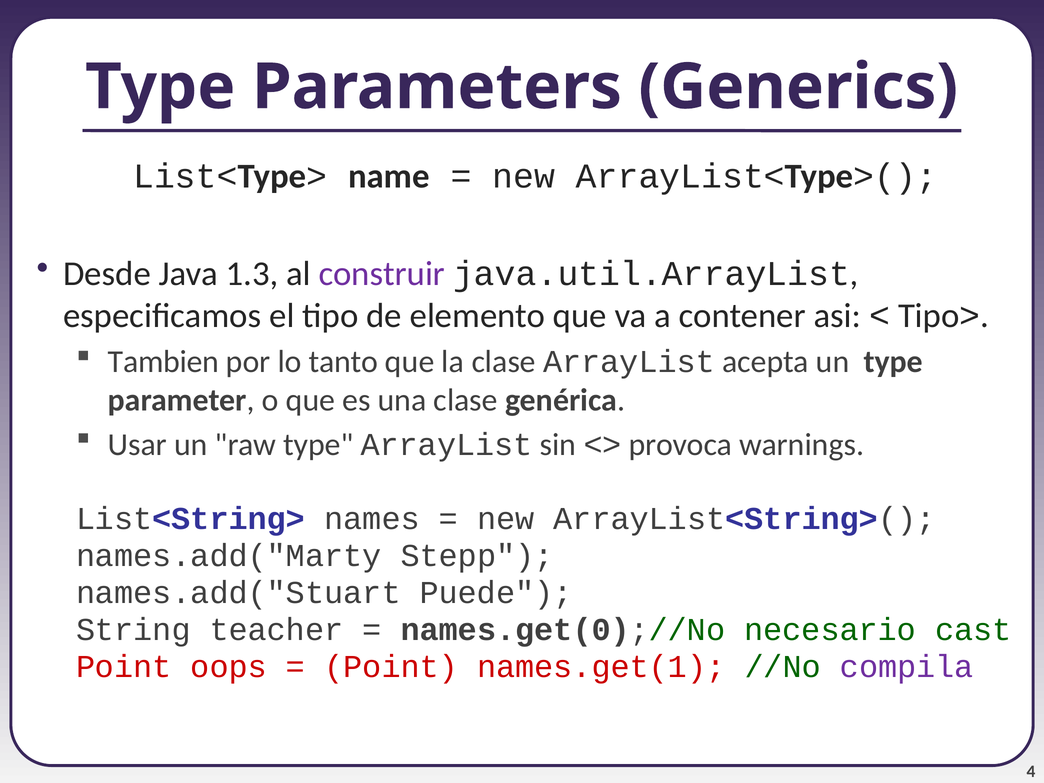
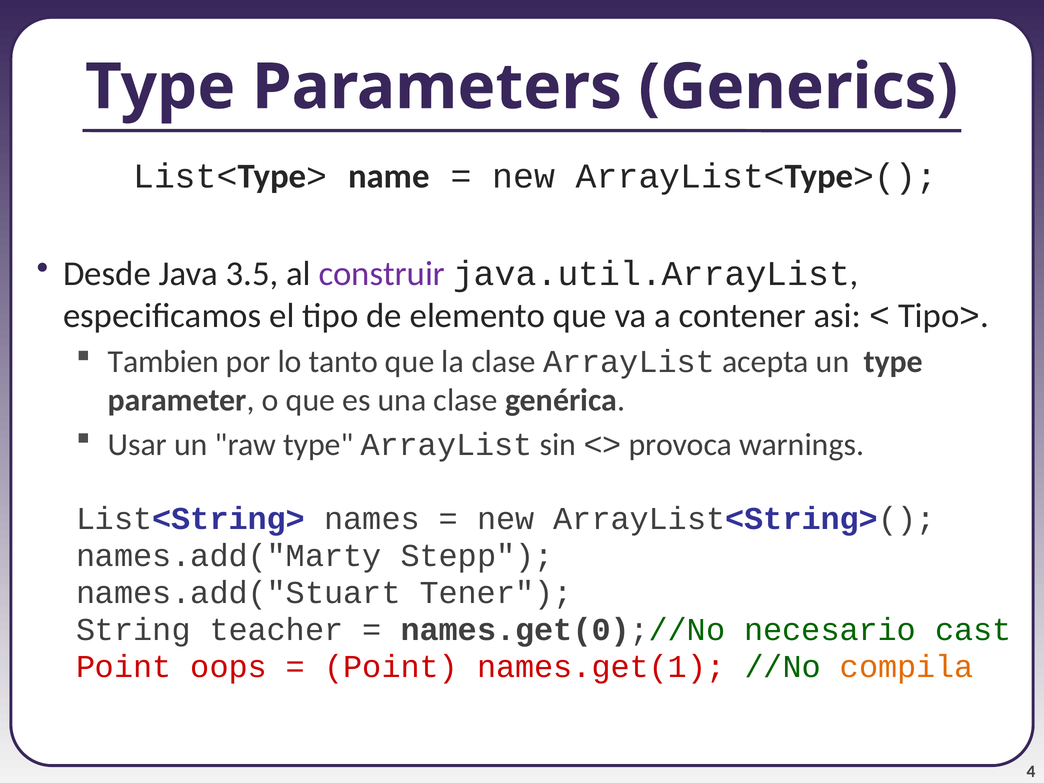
1.3: 1.3 -> 3.5 (252, 274)
Puede: Puede -> Tener (496, 593)
compila colour: purple -> orange (907, 667)
